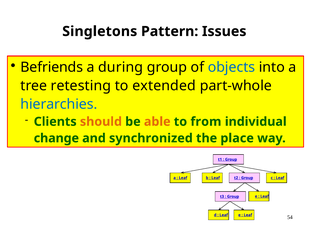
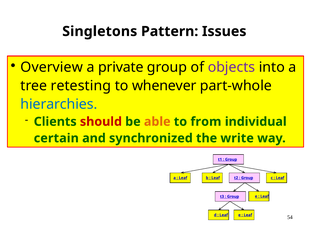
Befriends: Befriends -> Overview (52, 67)
during: during -> private (121, 67)
objects colour: blue -> purple (231, 67)
extended: extended -> whenever (164, 86)
should colour: orange -> red (101, 122)
change: change -> certain (56, 138)
place: place -> write (237, 138)
